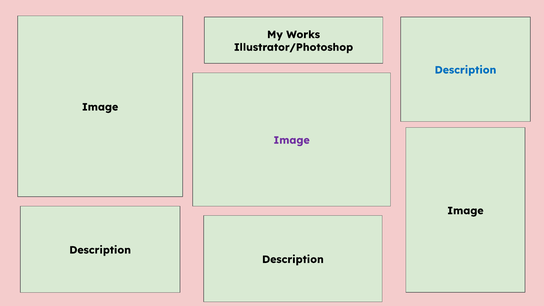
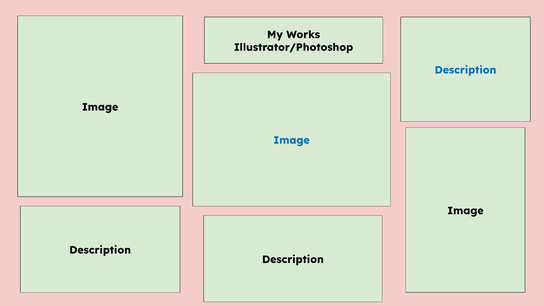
Image colour: purple -> blue (292, 140)
